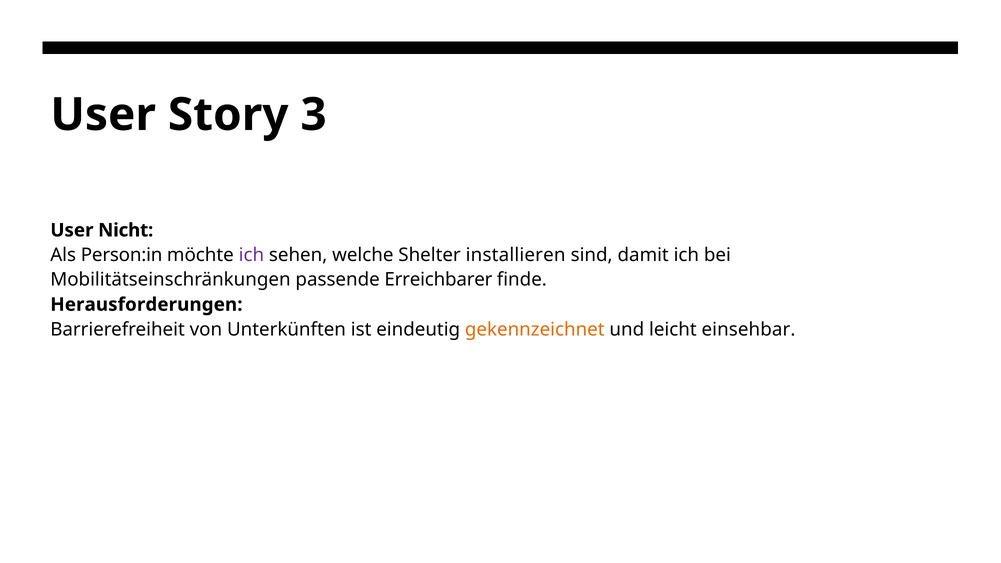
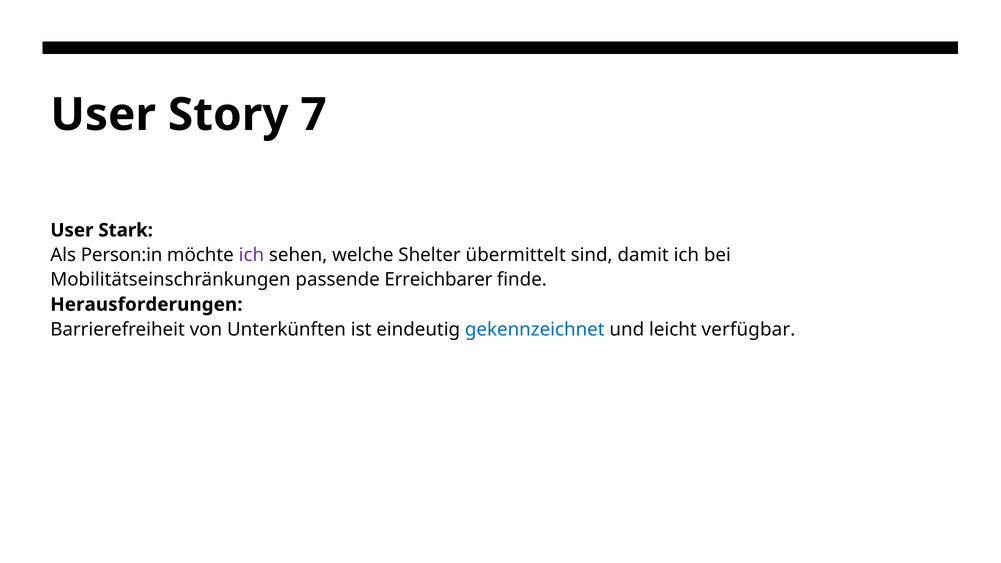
3: 3 -> 7 (314, 115)
Nicht: Nicht -> Stark (126, 230)
installieren: installieren -> übermittelt (516, 255)
gekennzeichnet colour: orange -> blue (535, 329)
einsehbar: einsehbar -> verfügbar (748, 329)
